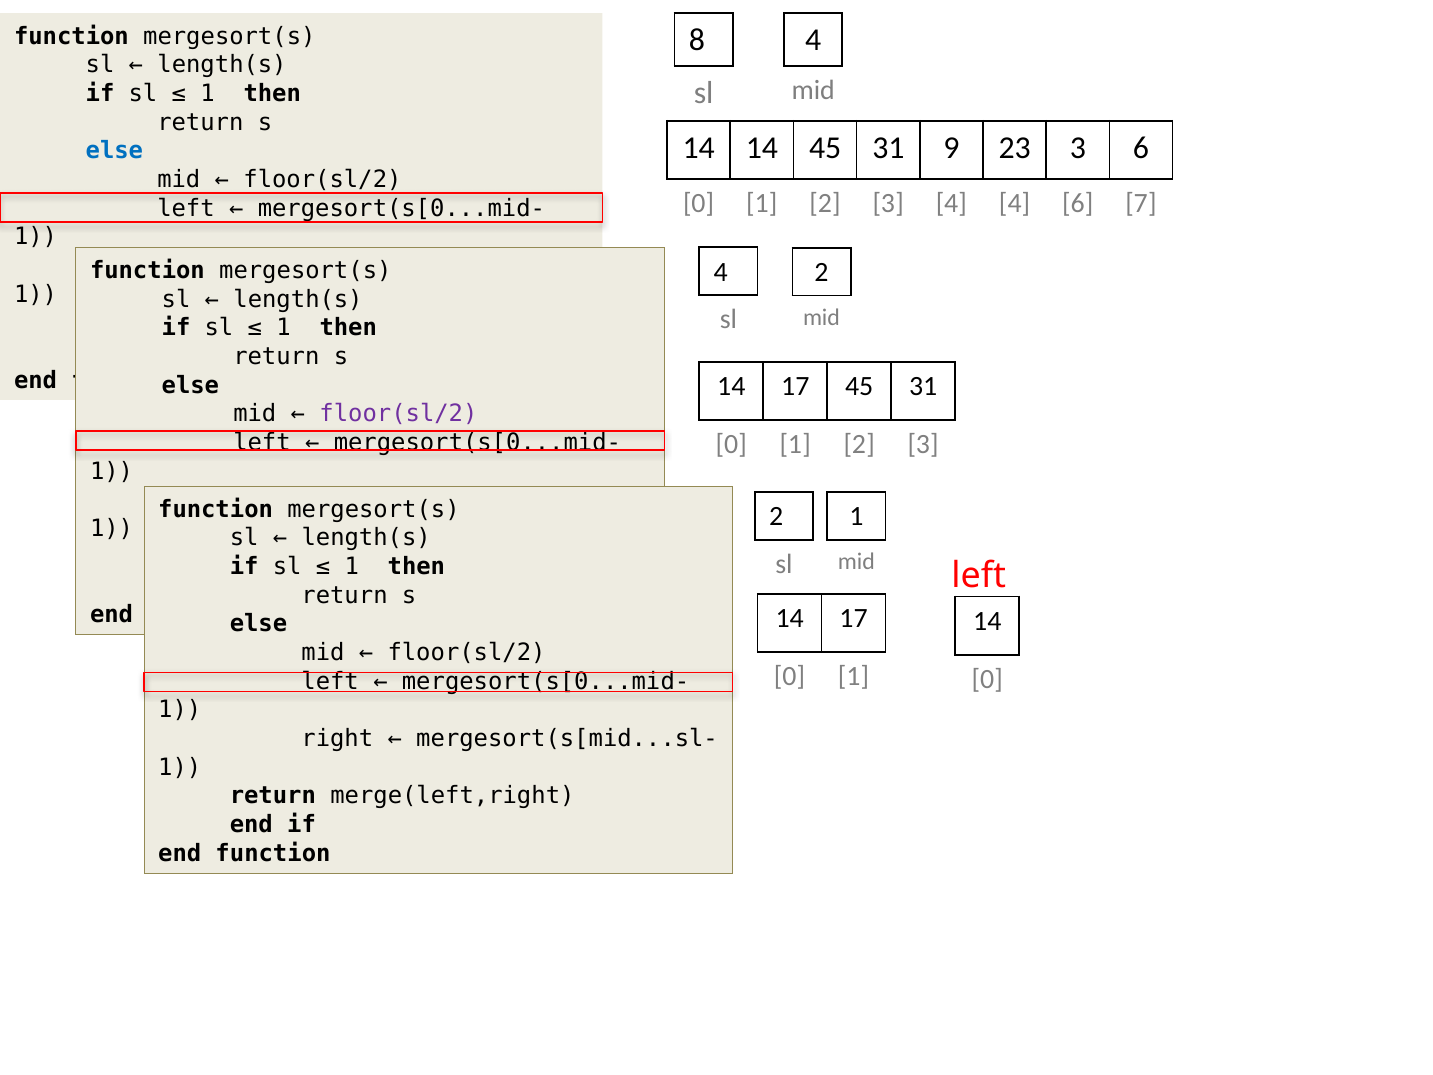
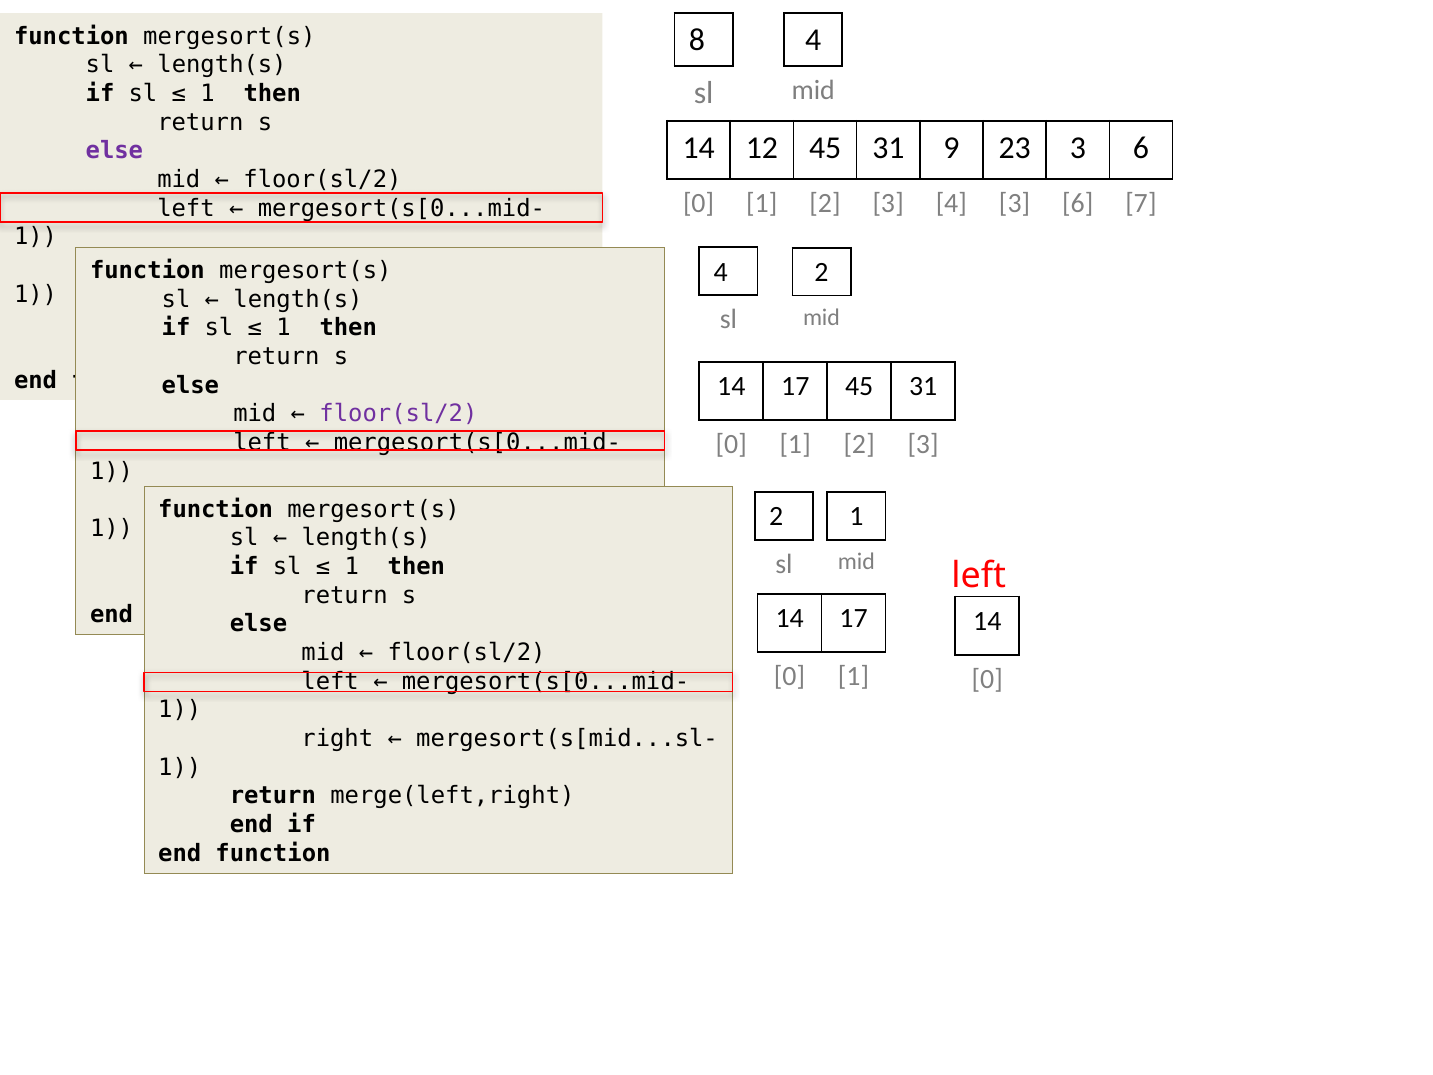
14 14: 14 -> 12 (762, 148)
else colour: blue -> purple (114, 151)
4 4: 4 -> 3 (1015, 203)
